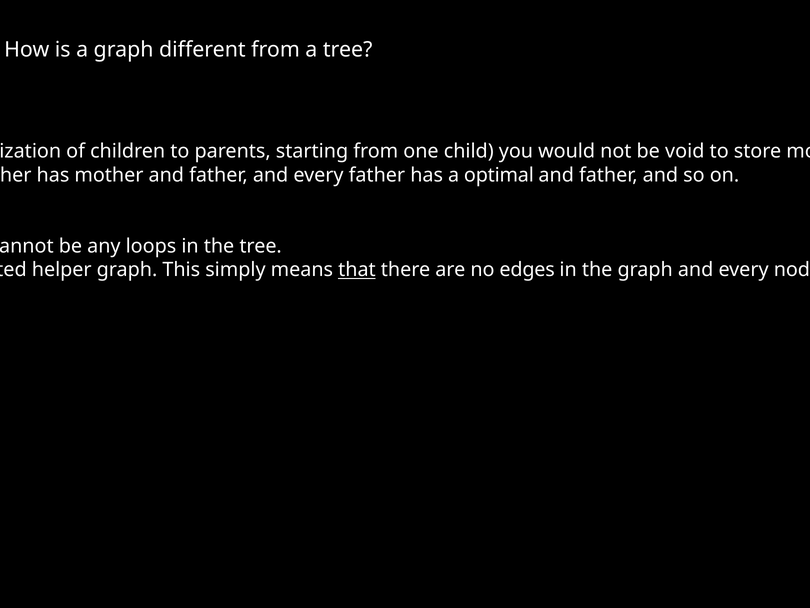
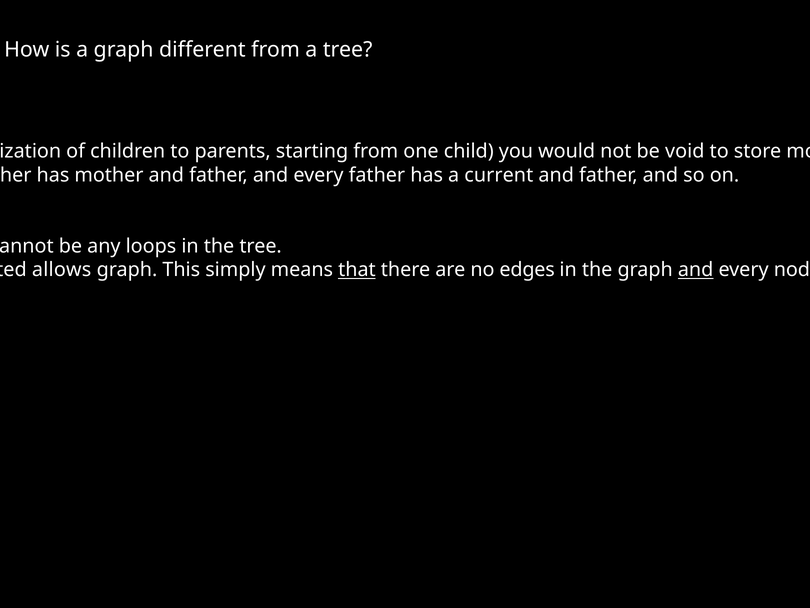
optimal: optimal -> current (499, 175)
helper: helper -> allows (62, 270)
and underline: none -> present (696, 270)
